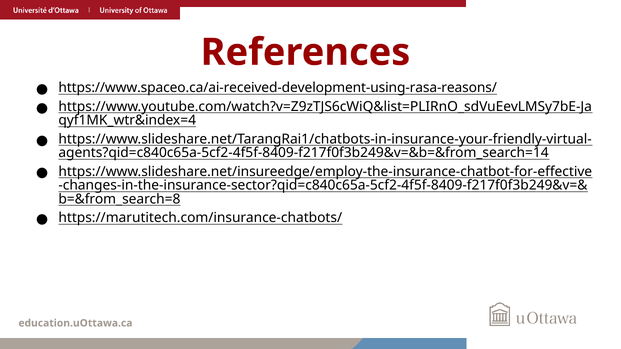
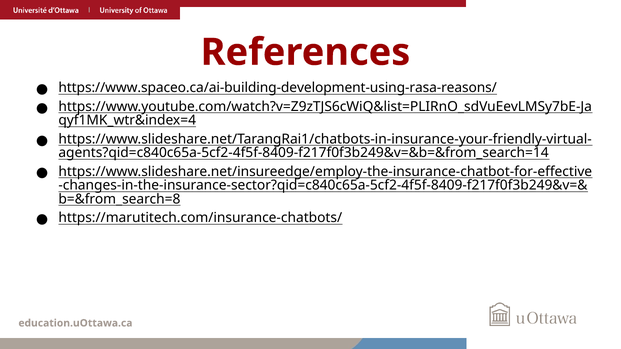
https://www.spaceo.ca/ai-received-development-using-rasa-reasons/: https://www.spaceo.ca/ai-received-development-using-rasa-reasons/ -> https://www.spaceo.ca/ai-building-development-using-rasa-reasons/ (278, 88)
